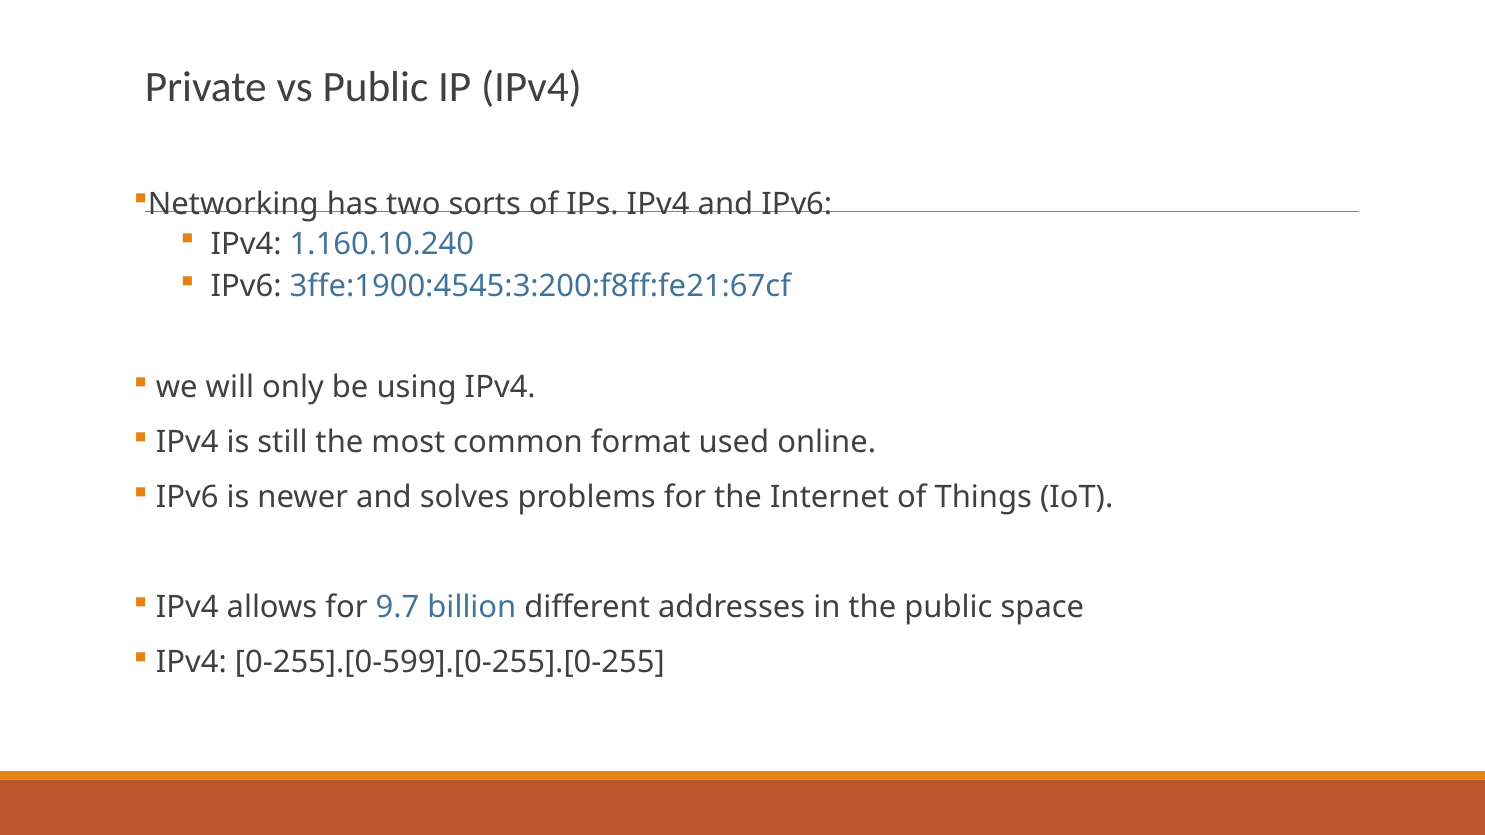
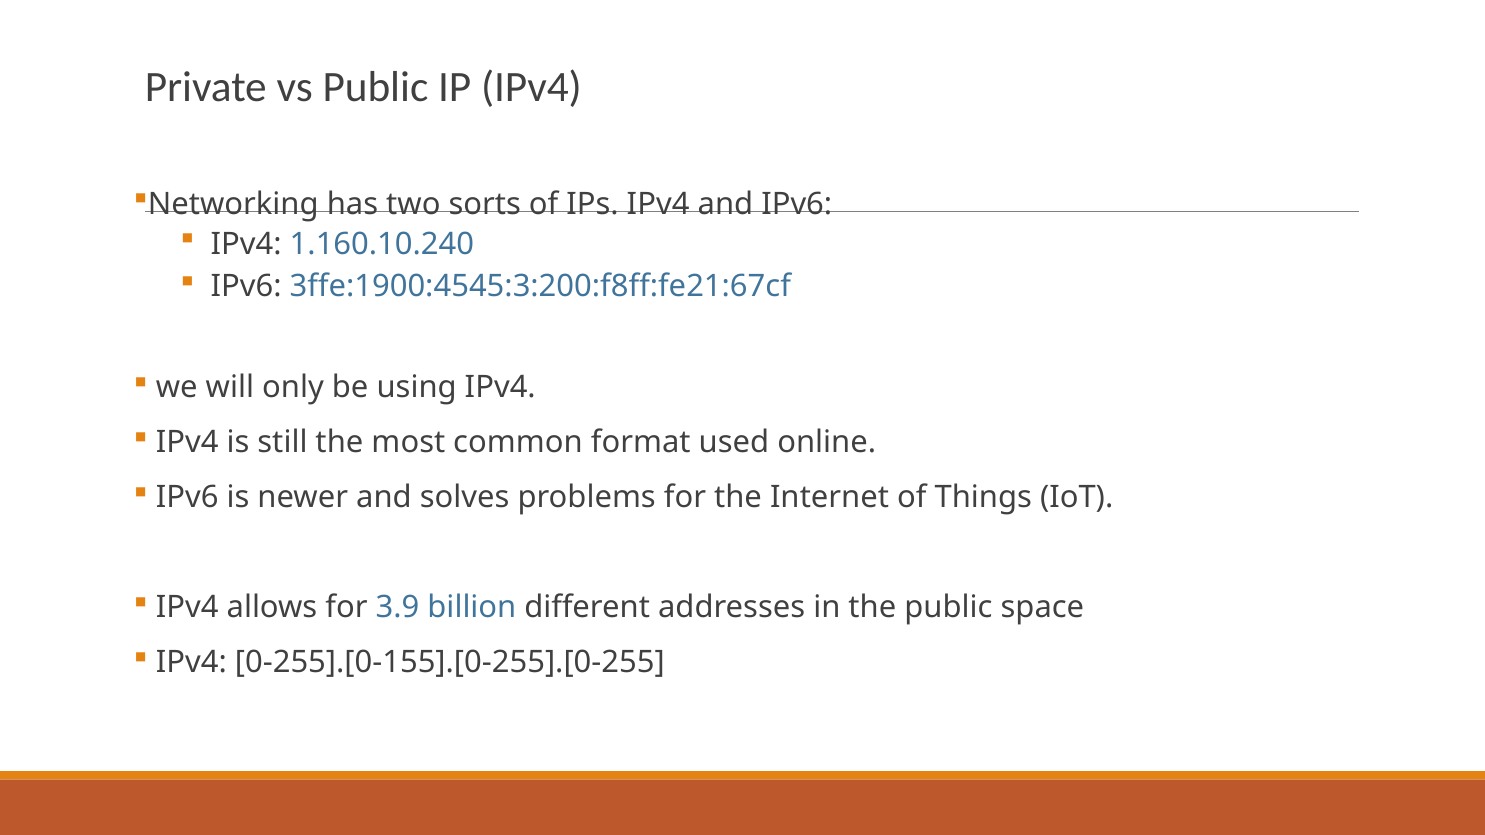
9.7: 9.7 -> 3.9 (398, 608)
0-255].[0-599].[0-255].[0-255: 0-255].[0-599].[0-255].[0-255 -> 0-255].[0-155].[0-255].[0-255 (450, 663)
